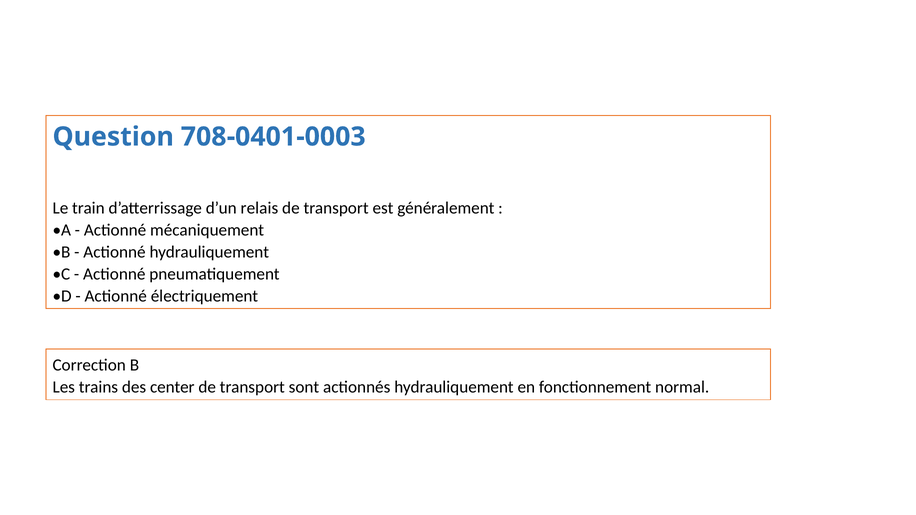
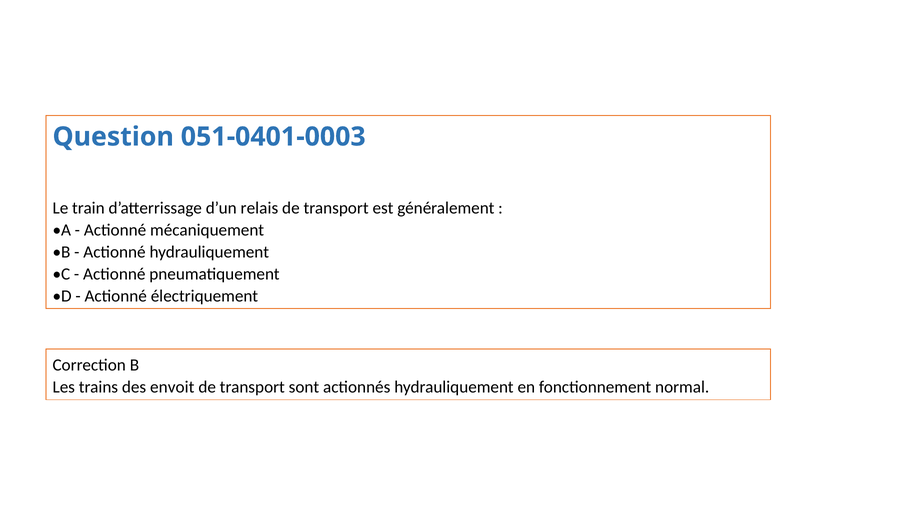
708-0401-0003: 708-0401-0003 -> 051-0401-0003 (273, 137)
center: center -> envoit (172, 387)
